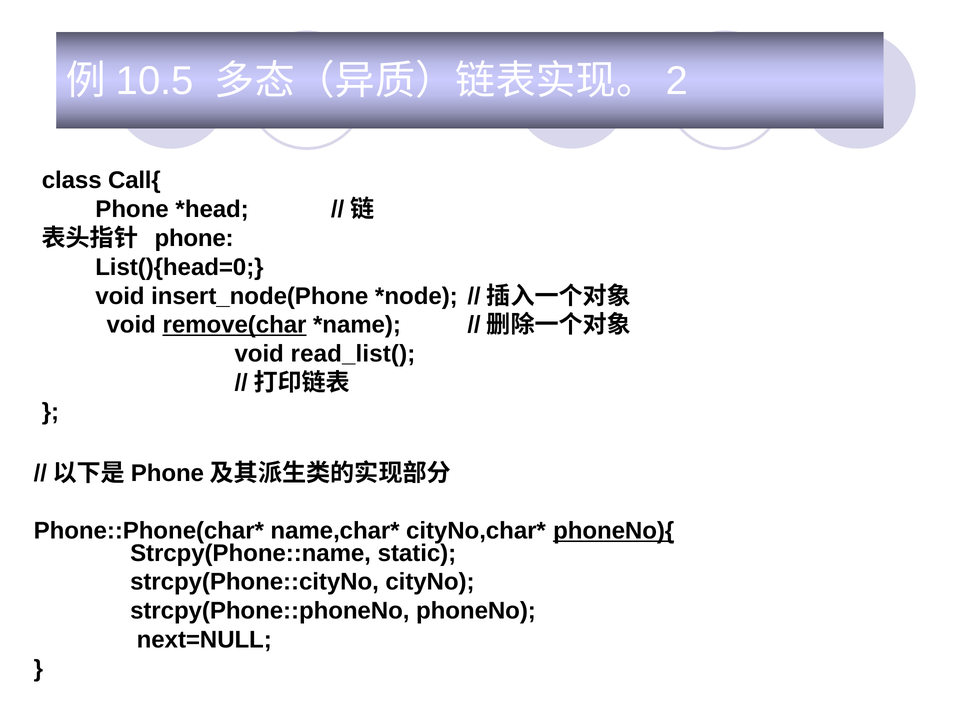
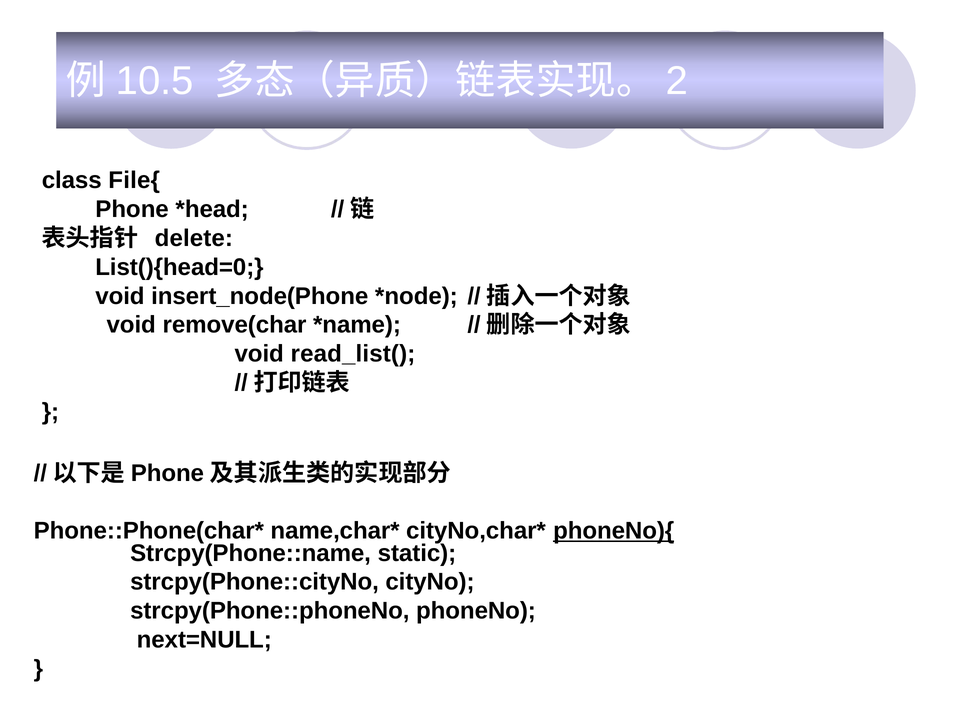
Call{: Call{ -> File{ (134, 180)
phone: phone -> delete (194, 238)
remove(char underline: present -> none (235, 325)
